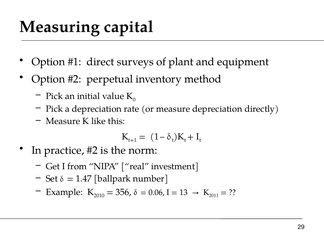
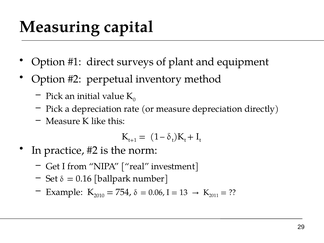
1.47: 1.47 -> 0.16 (84, 179)
356: 356 -> 754 (124, 192)
